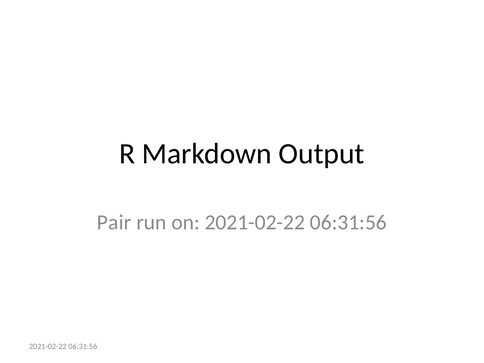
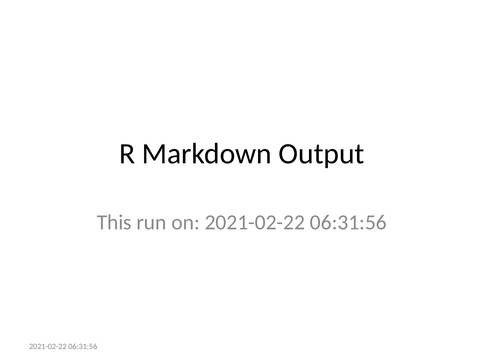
Pair: Pair -> This (114, 223)
